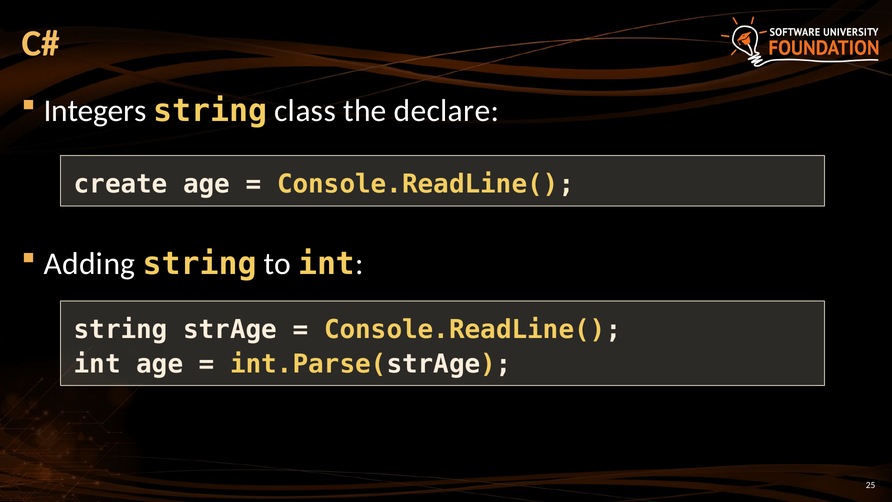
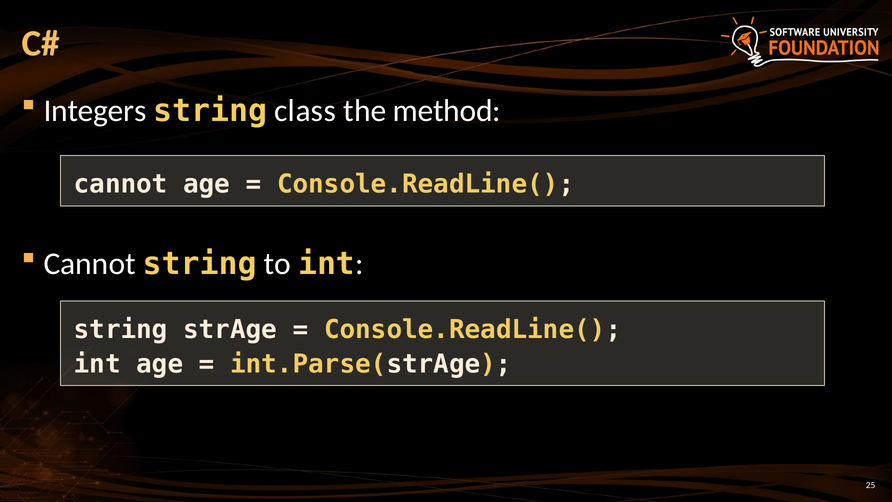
declare: declare -> method (447, 111)
create: create -> cannot (121, 184)
Adding: Adding -> Cannot (90, 264)
